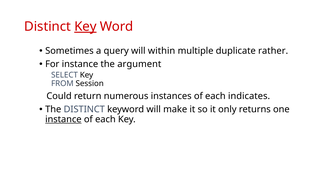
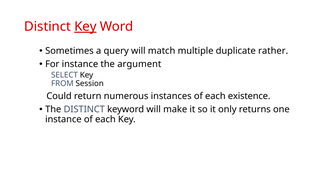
within: within -> match (162, 51)
indicates: indicates -> existence (249, 96)
instance underline: present -> none (63, 119)
